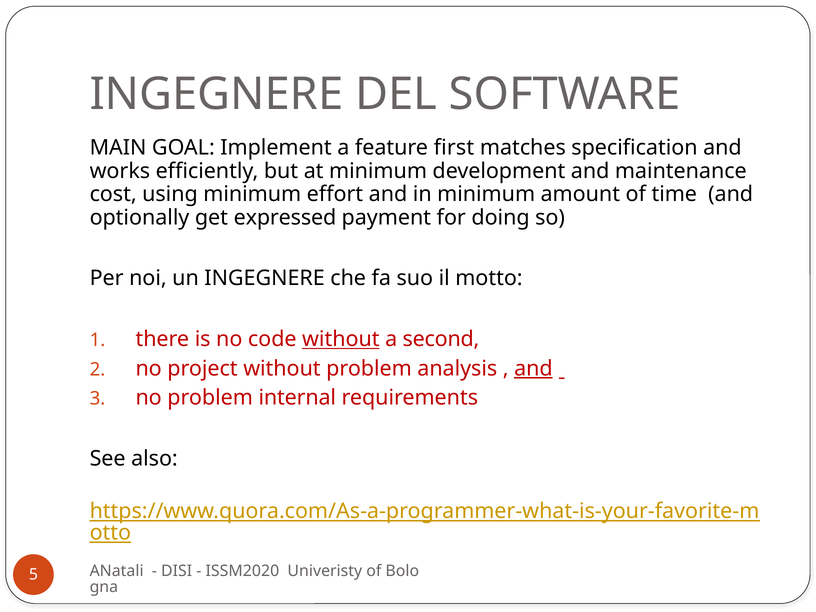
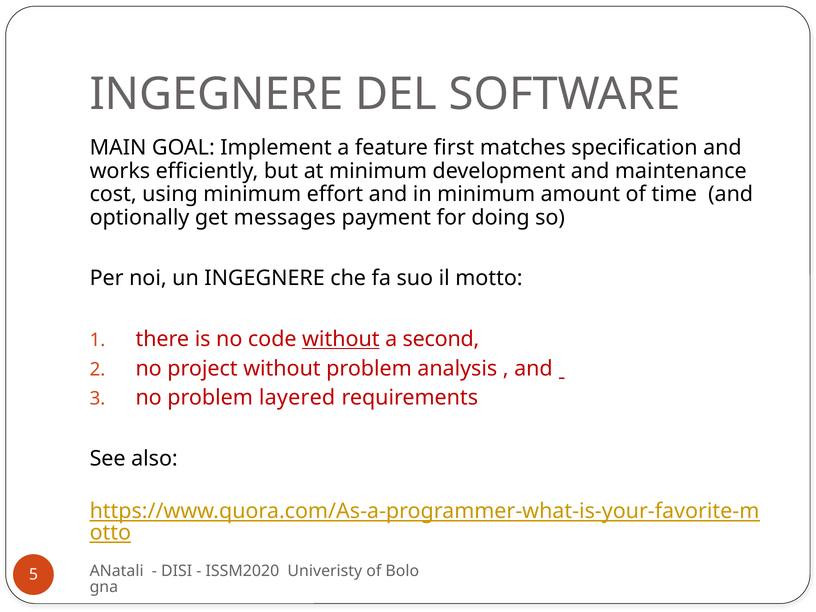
expressed: expressed -> messages (285, 217)
and underline: present -> none (533, 368)
internal: internal -> layered (297, 398)
